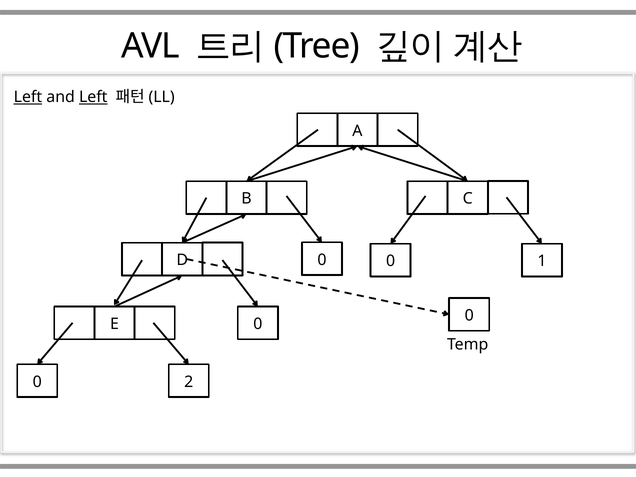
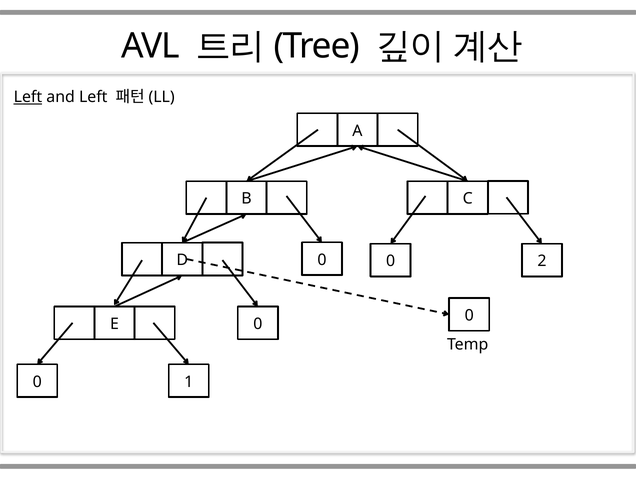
Left underline: present -> none (93, 97)
1: 1 -> 2 (542, 261)
2: 2 -> 1 (189, 382)
